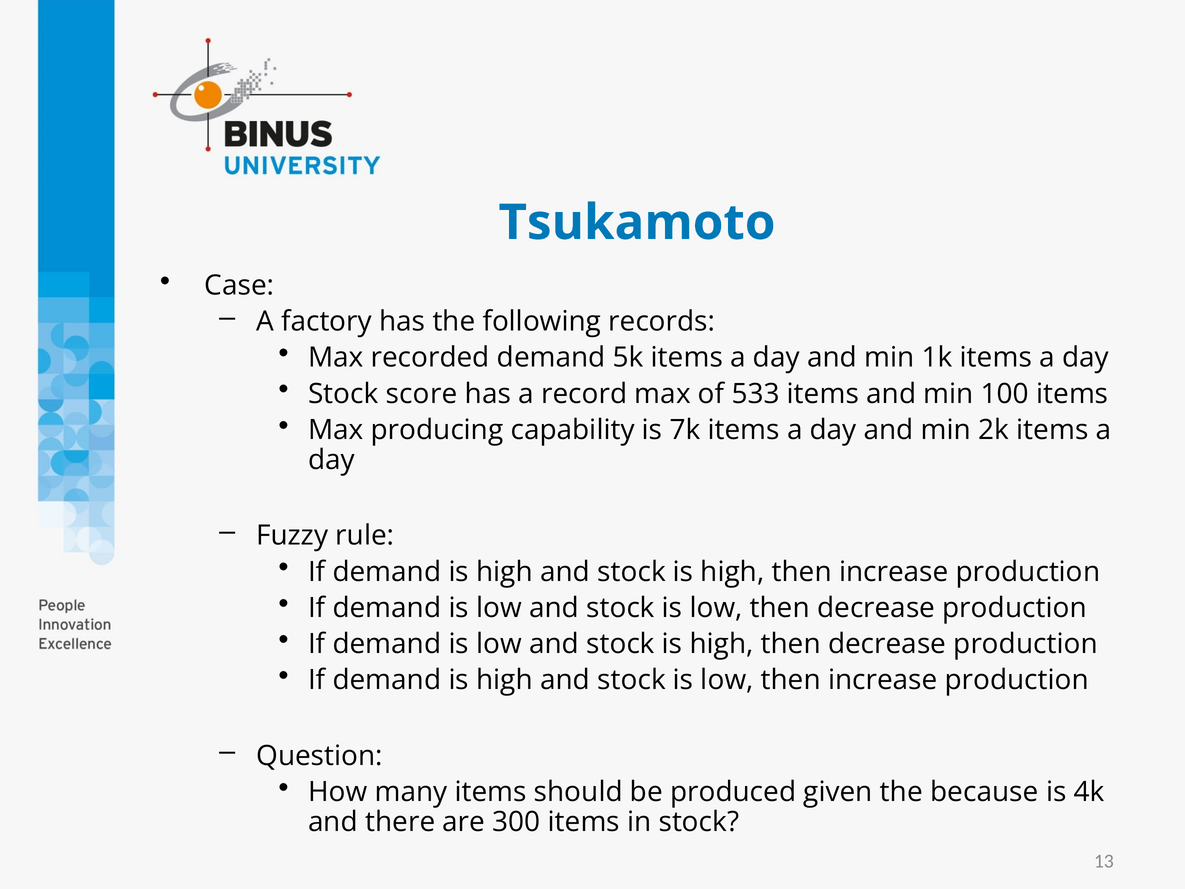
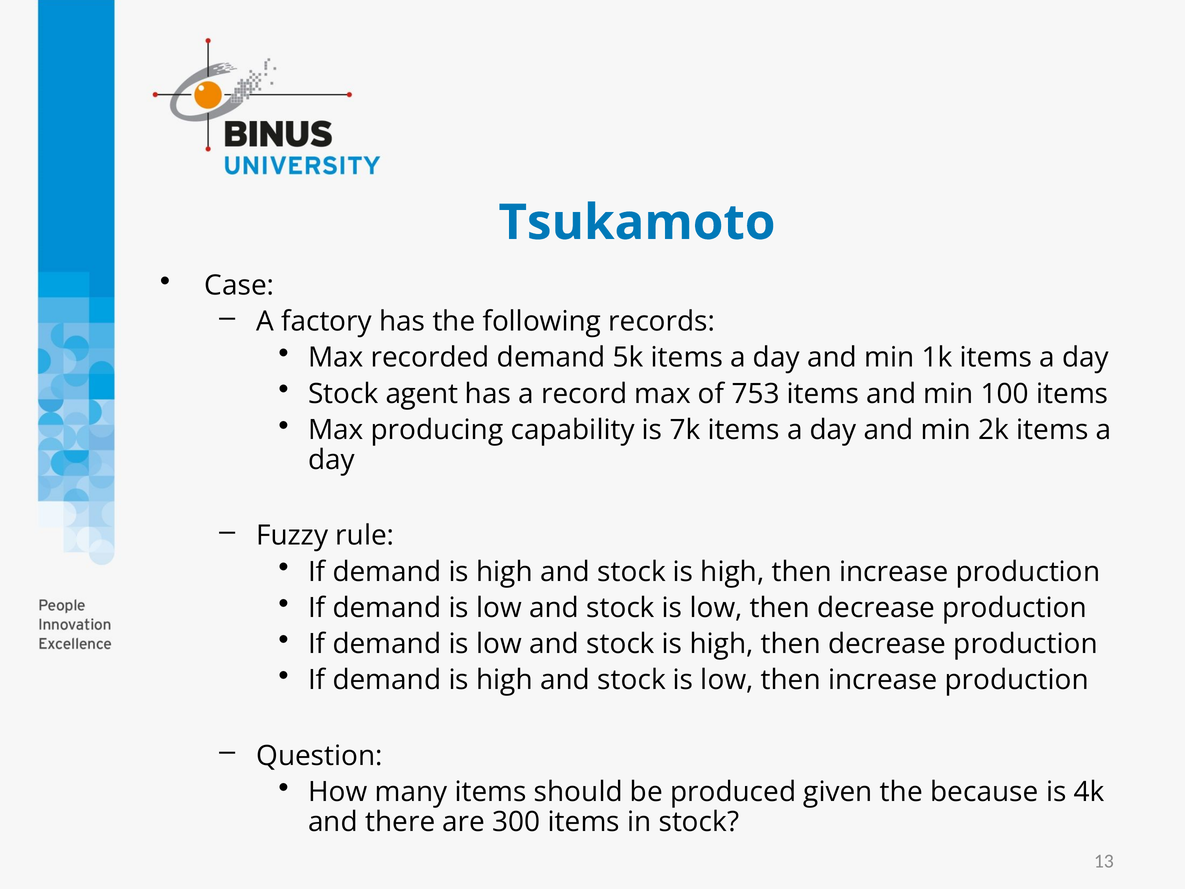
score: score -> agent (422, 394)
533: 533 -> 753 (756, 394)
